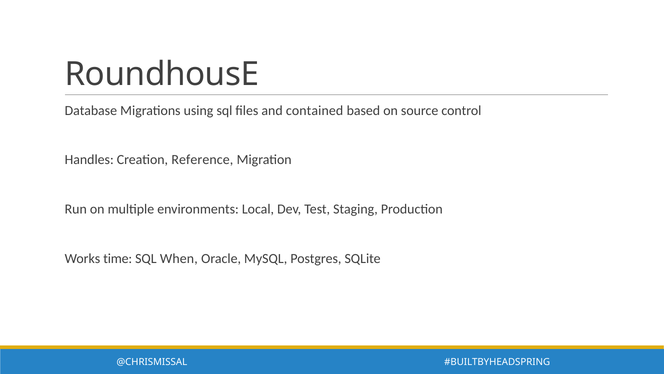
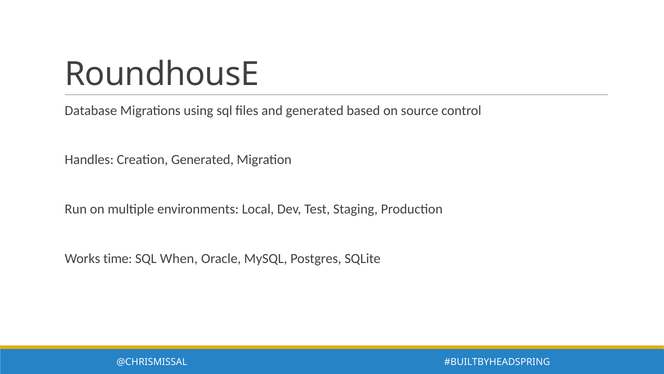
and contained: contained -> generated (315, 110)
Creation Reference: Reference -> Generated (202, 160)
